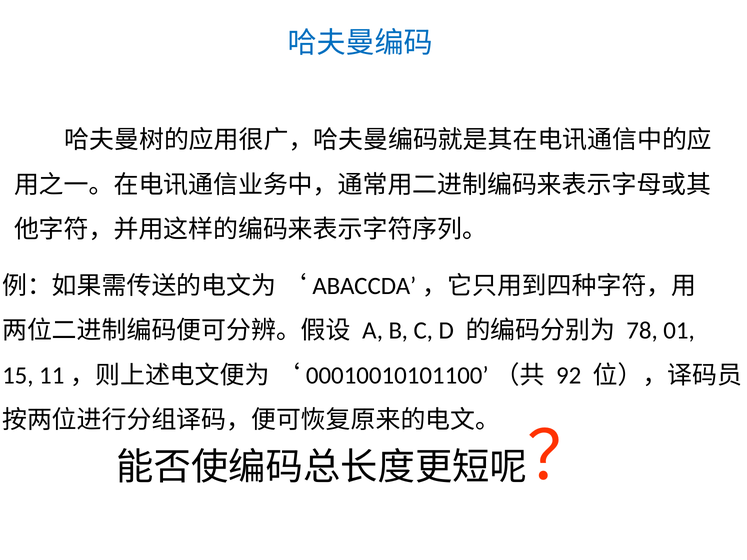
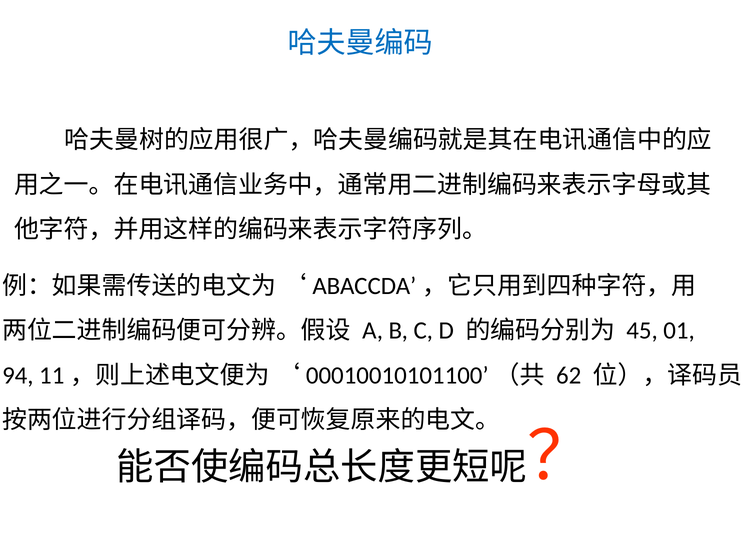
78: 78 -> 45 (642, 331)
15: 15 -> 94 (18, 376)
92: 92 -> 62 (569, 376)
